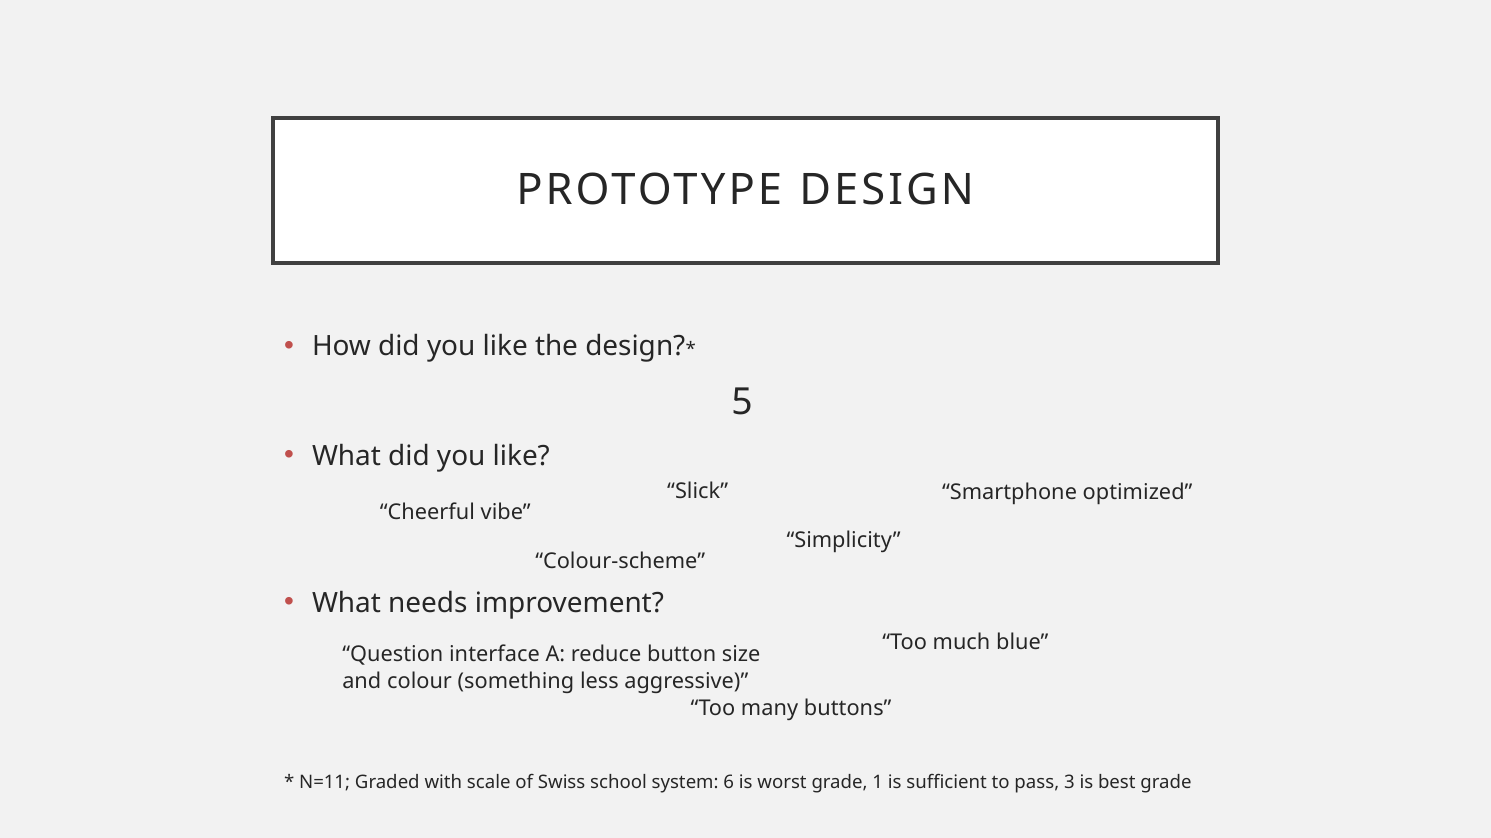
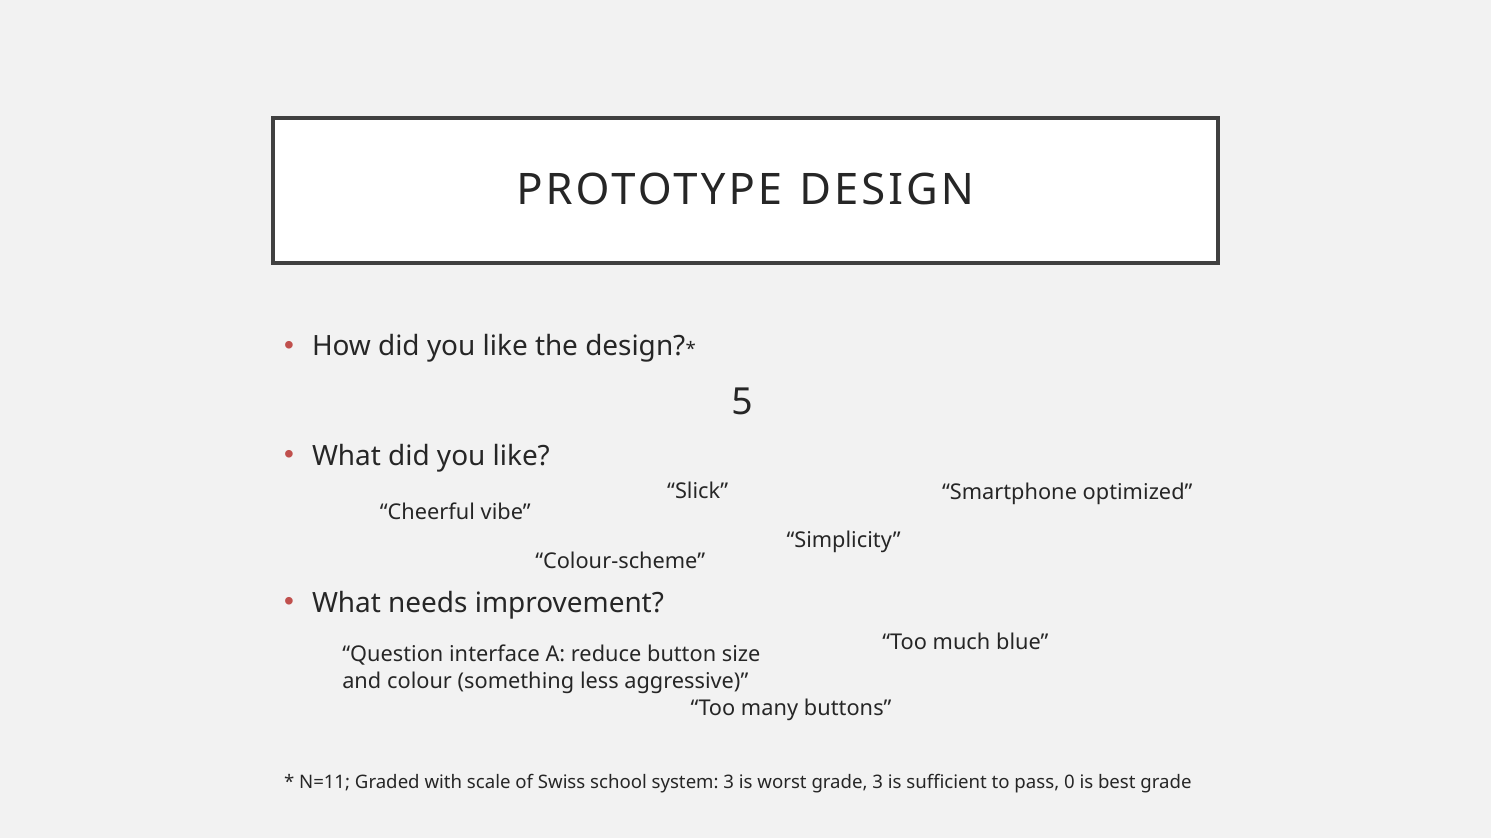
system 6: 6 -> 3 (729, 783)
grade 1: 1 -> 3 (878, 783)
3: 3 -> 0 (1069, 783)
